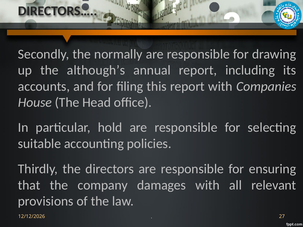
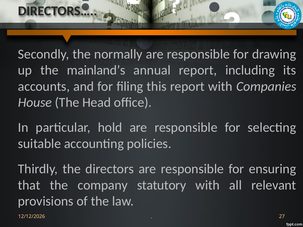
although’s: although’s -> mainland’s (96, 70)
damages: damages -> statutory (162, 185)
